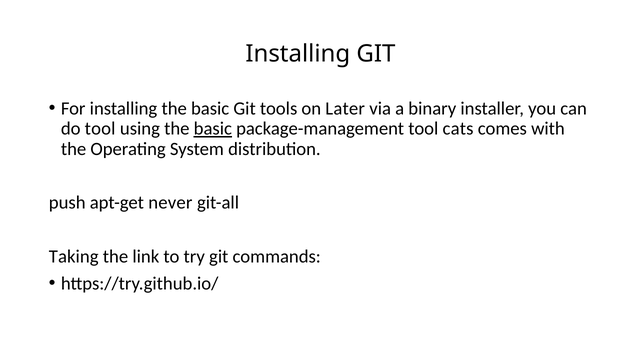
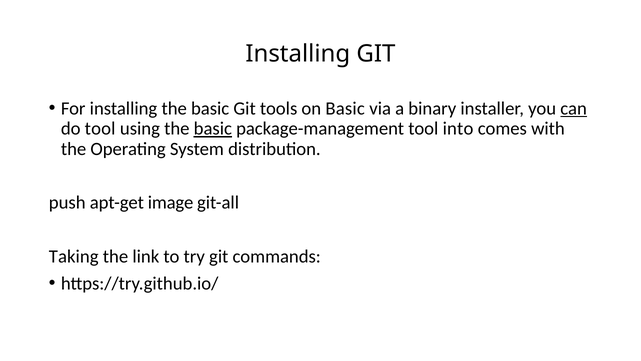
on Later: Later -> Basic (345, 108)
can underline: none -> present (574, 108)
cats: cats -> into (458, 129)
never: never -> image (171, 203)
